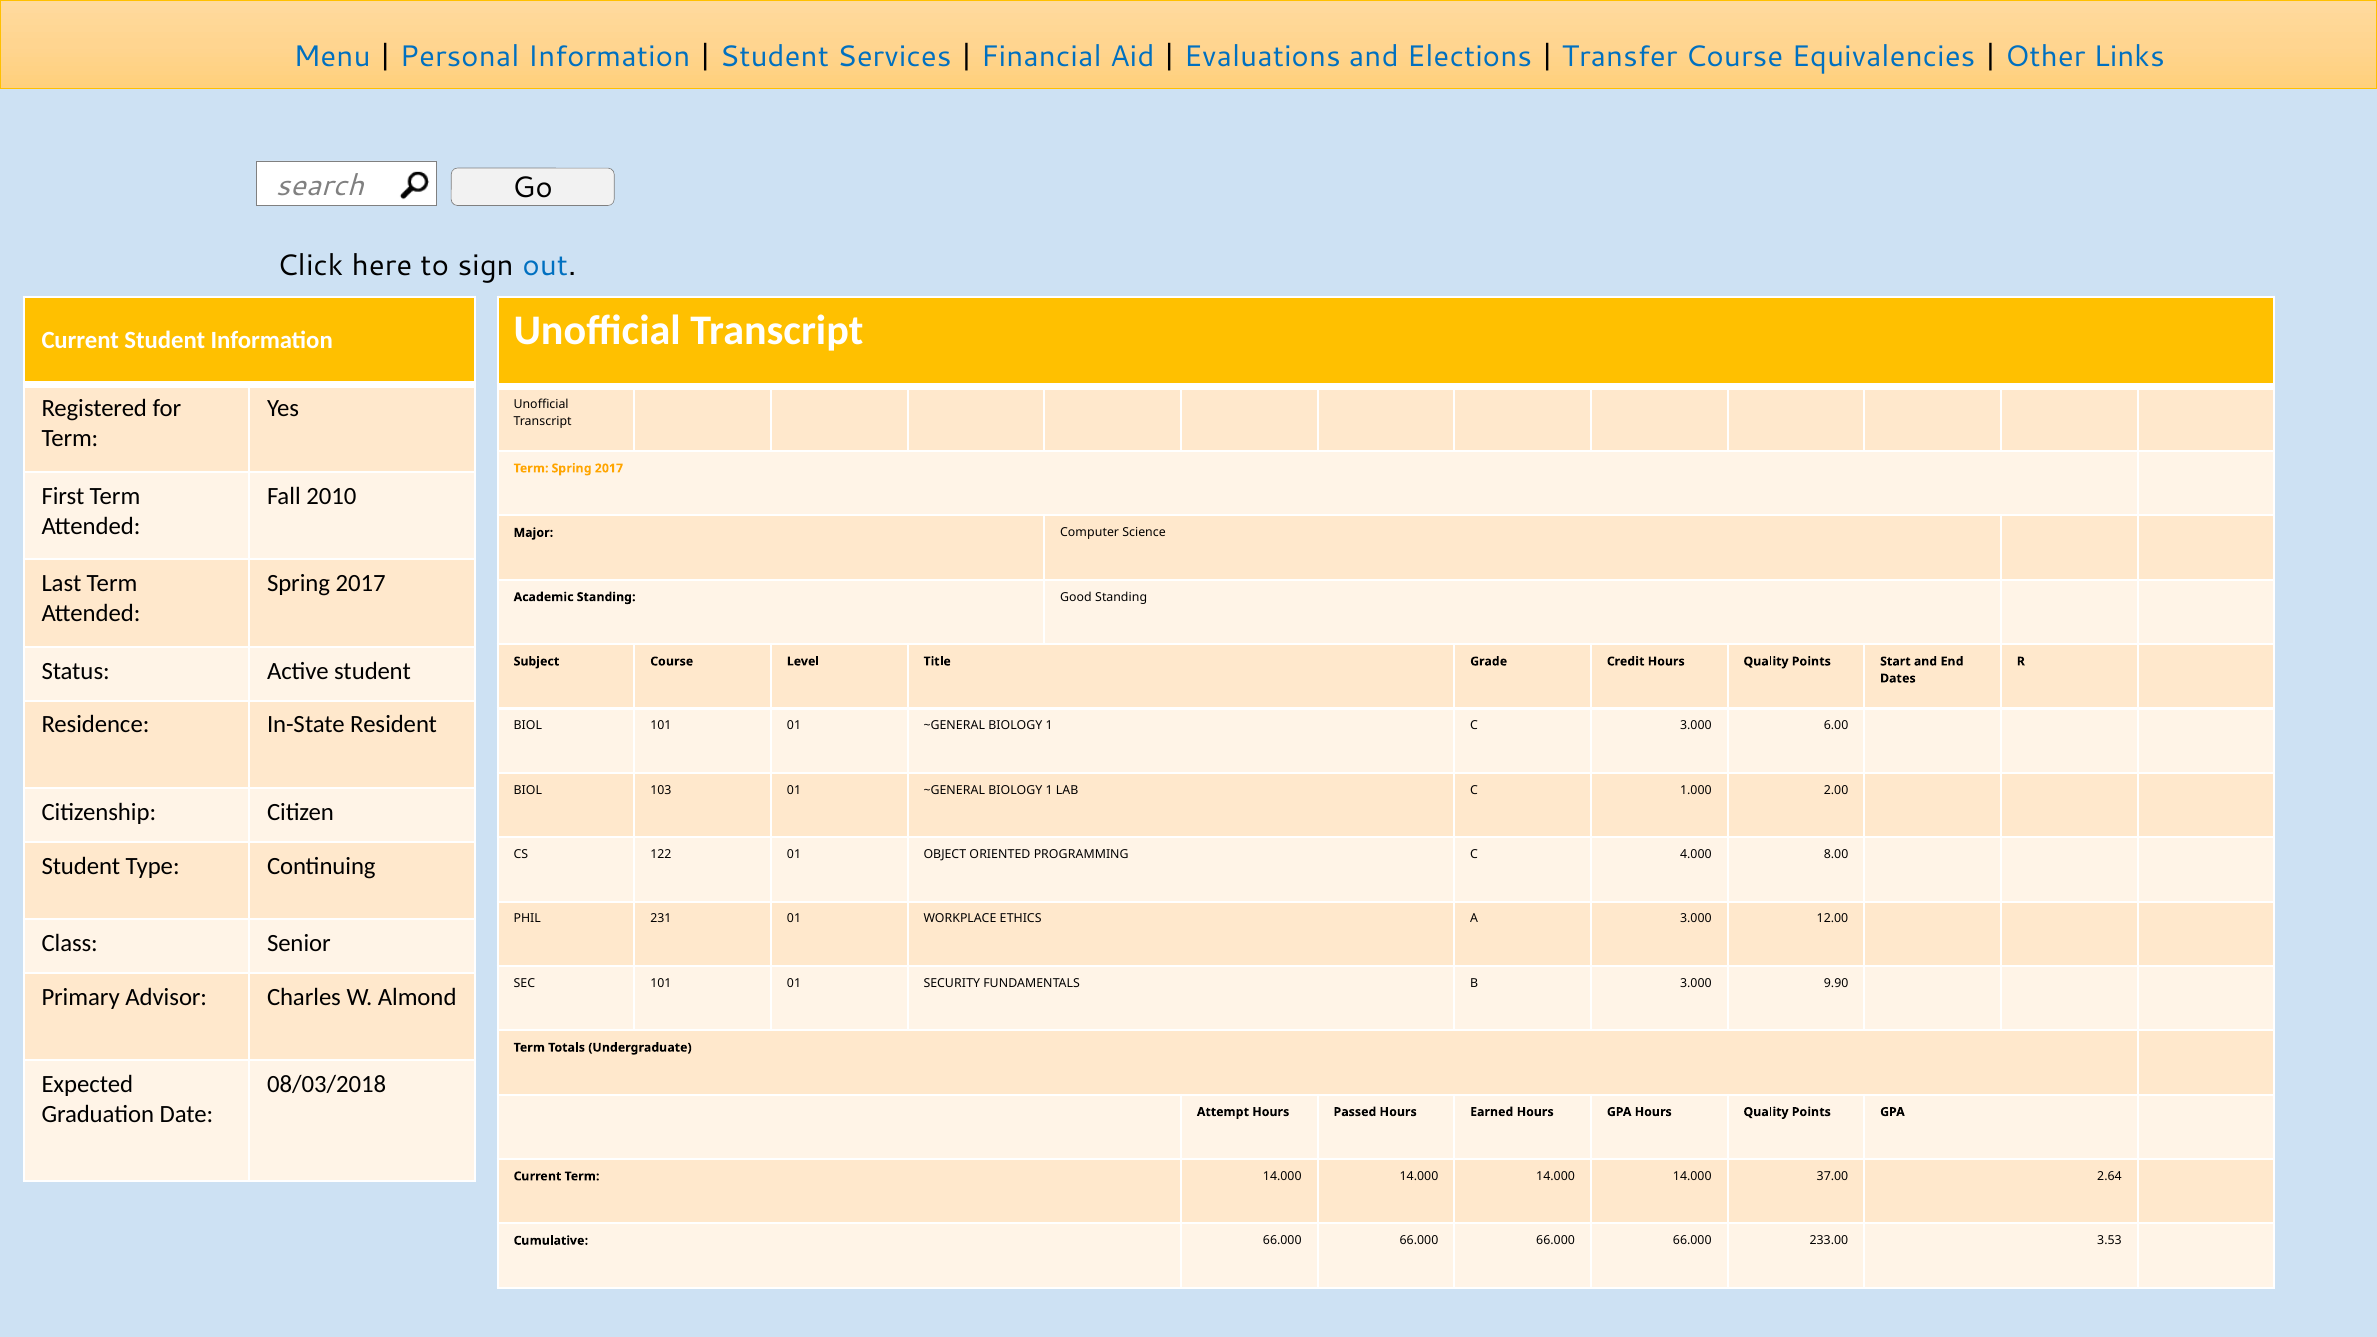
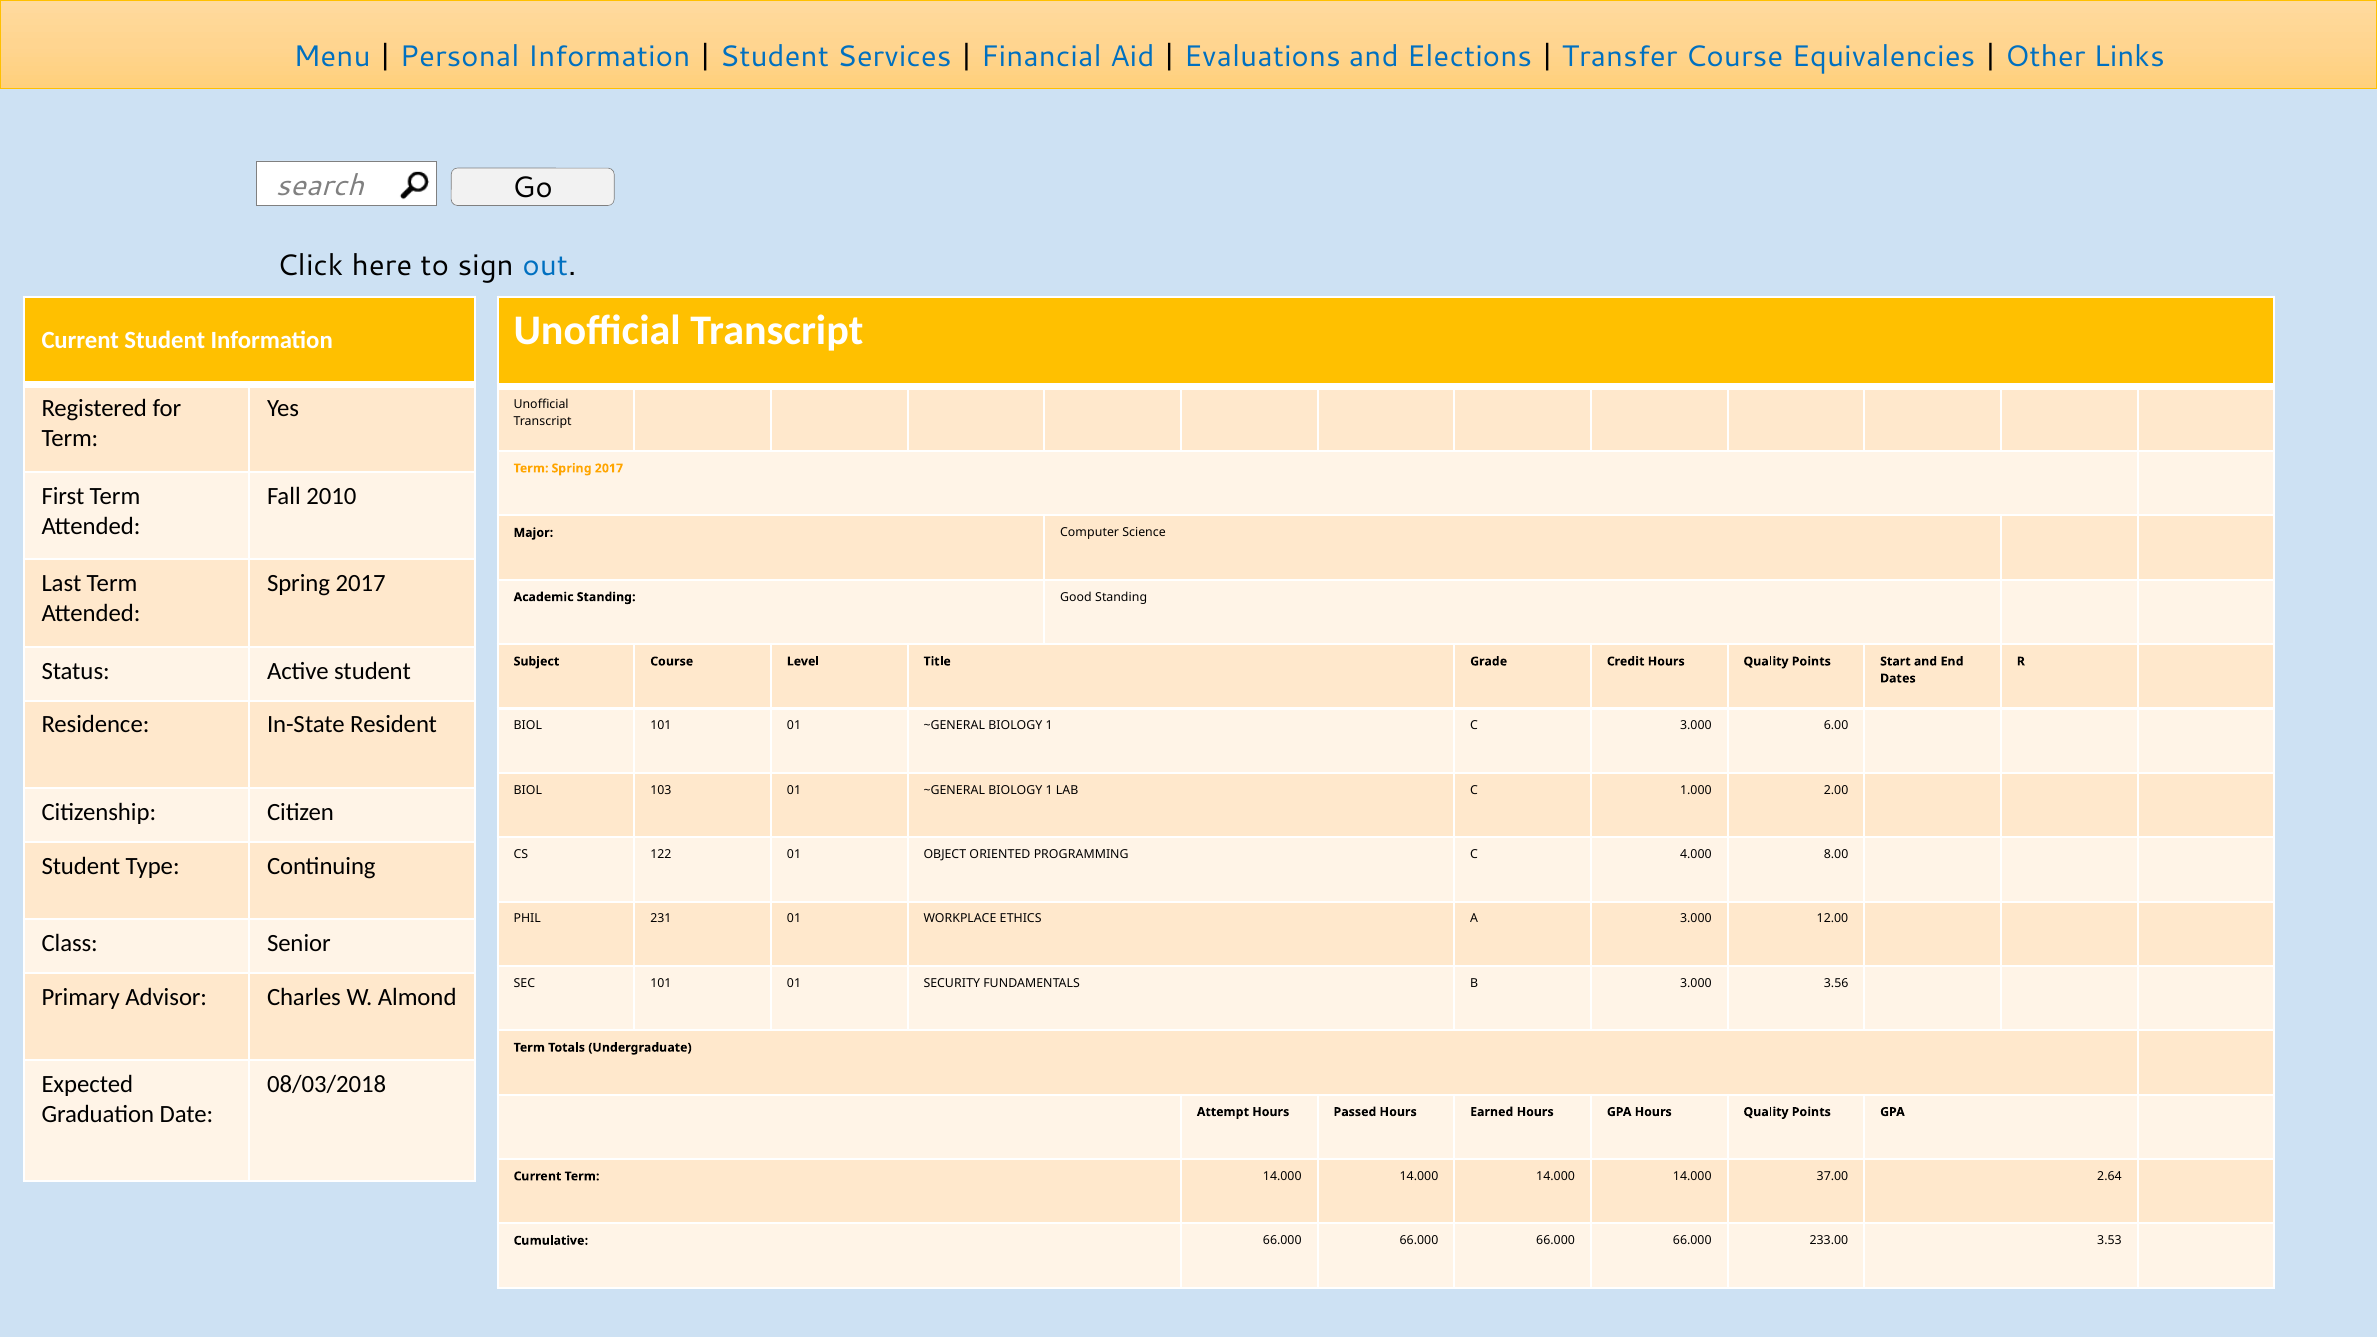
9.90: 9.90 -> 3.56 (1836, 983)
